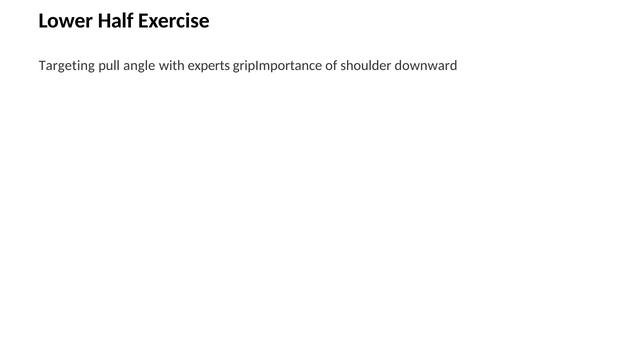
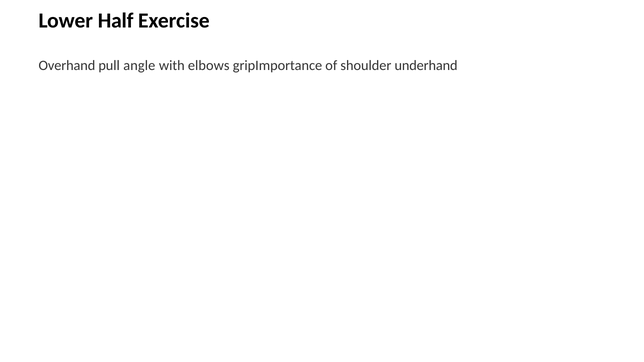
Targeting: Targeting -> Overhand (67, 65)
experts: experts -> elbows (209, 65)
downward: downward -> underhand (426, 65)
